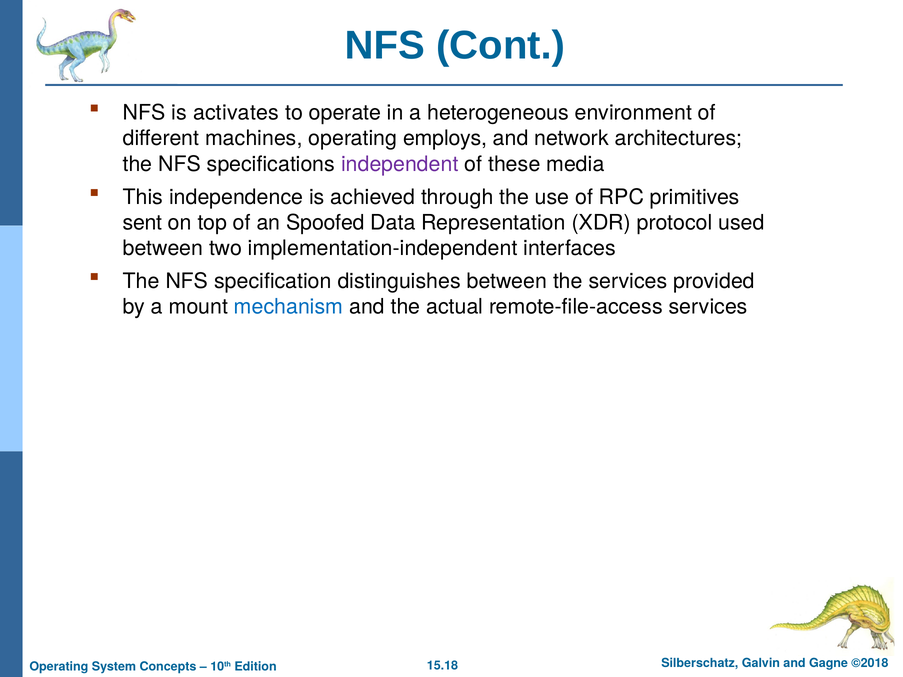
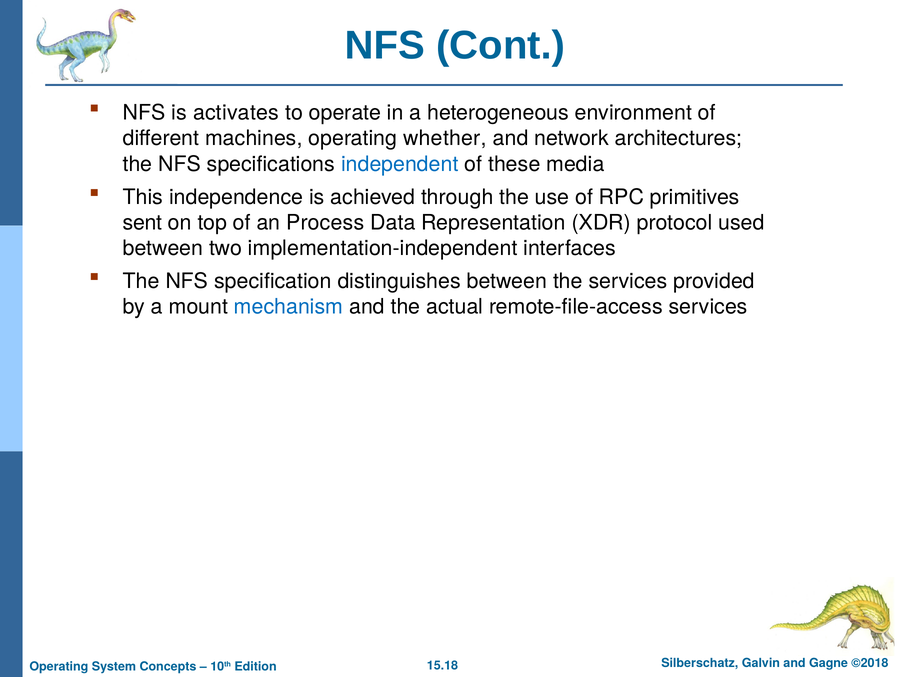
employs: employs -> whether (445, 138)
independent colour: purple -> blue (400, 164)
Spoofed: Spoofed -> Process (325, 223)
